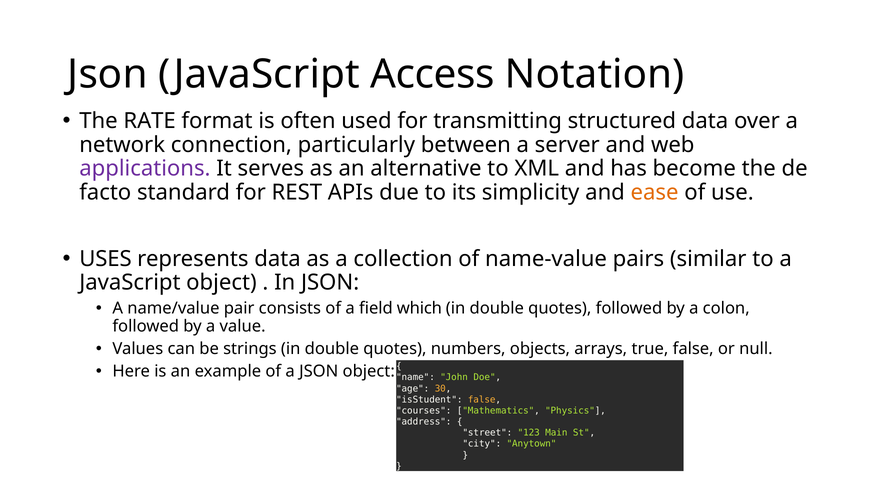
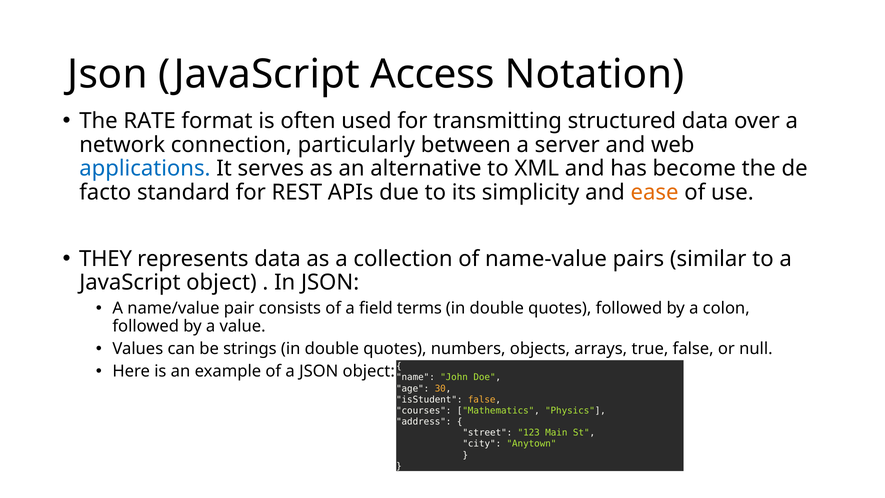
applications colour: purple -> blue (145, 169)
USES: USES -> THEY (106, 259)
which: which -> terms (419, 308)
